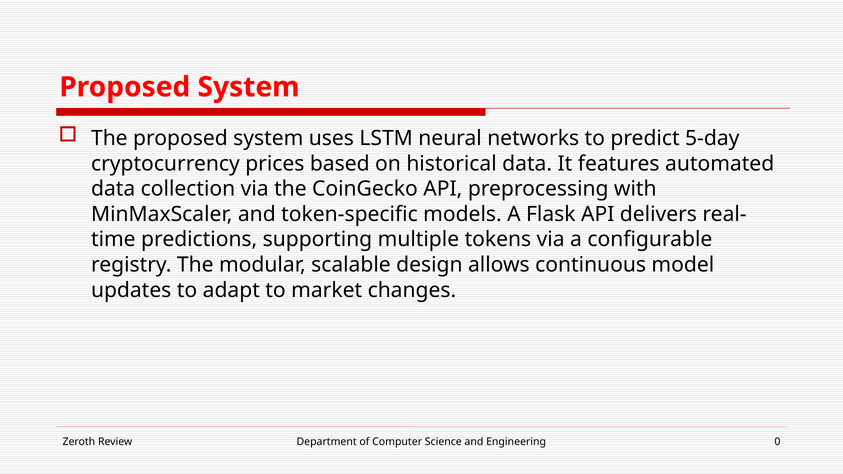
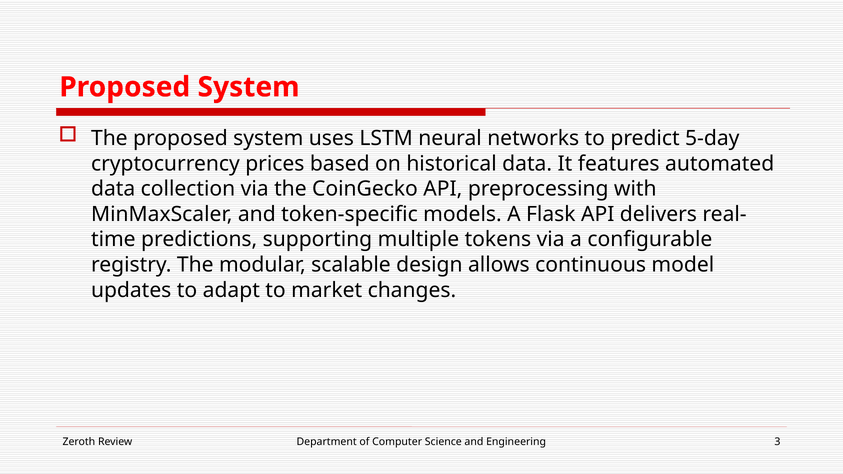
0: 0 -> 3 (777, 442)
